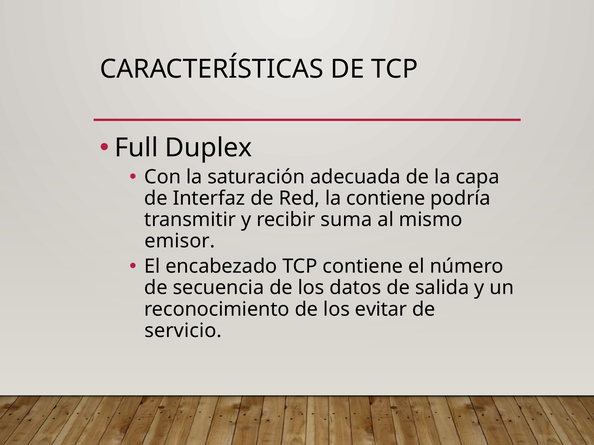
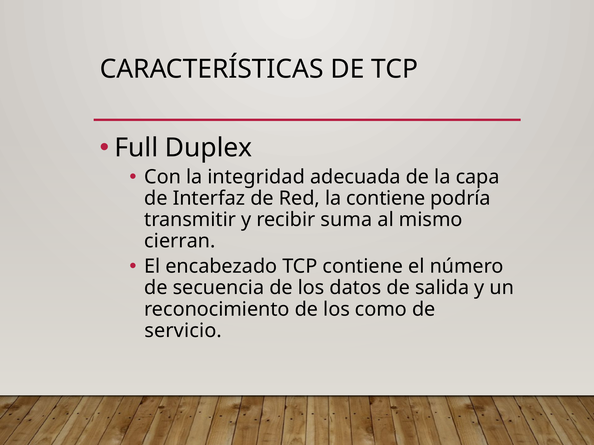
saturación: saturación -> integridad (256, 177)
emisor: emisor -> cierran (180, 241)
evitar: evitar -> como (381, 309)
